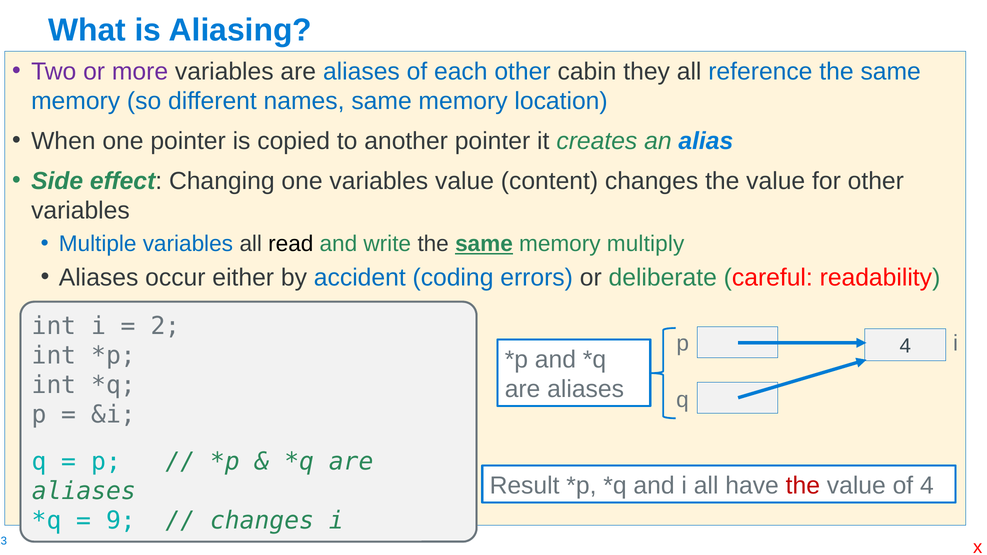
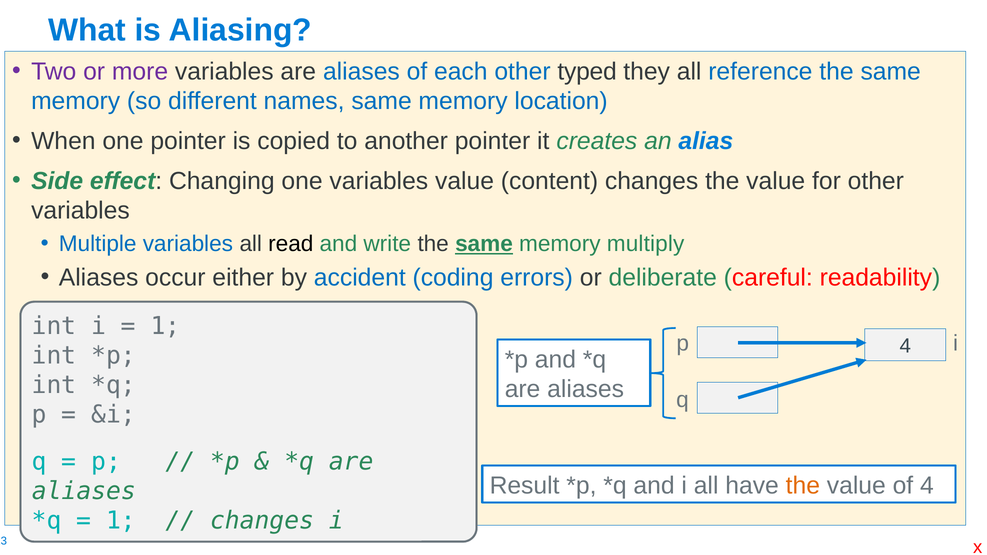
cabin: cabin -> typed (587, 72)
2: 2 -> 1 (166, 326)
the colour: red -> orange (803, 486)
9: 9 -> 1 (121, 521)
